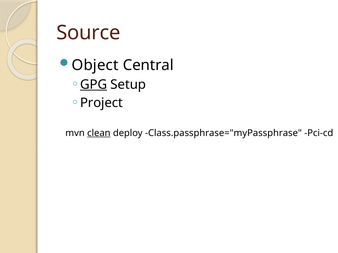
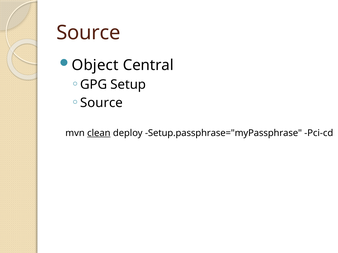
GPG underline: present -> none (94, 85)
Project: Project -> Source (101, 103)
Class.passphrase="myPassphrase: Class.passphrase="myPassphrase -> Setup.passphrase="myPassphrase (223, 133)
